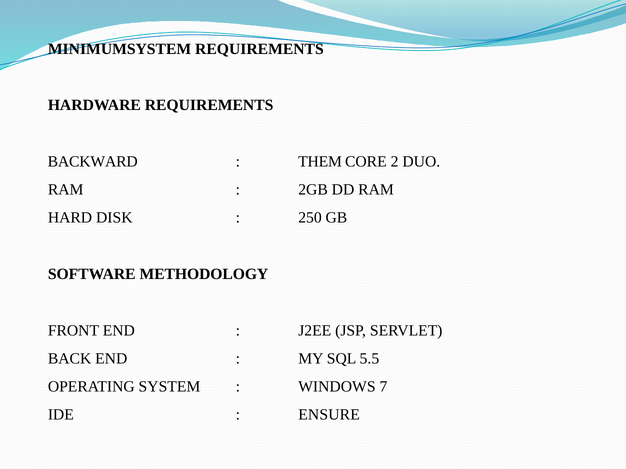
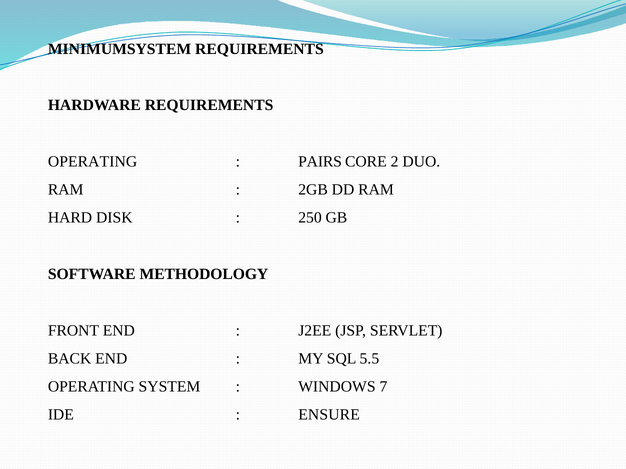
BACKWARD: BACKWARD -> OPERATING (93, 162)
THEM: THEM -> PAIRS (320, 162)
